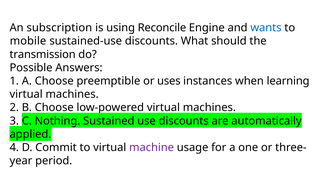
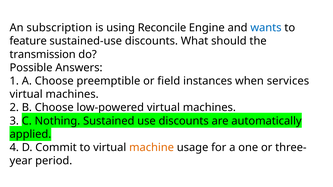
mobile: mobile -> feature (28, 41)
uses: uses -> field (169, 81)
learning: learning -> services (288, 81)
machine colour: purple -> orange (152, 148)
